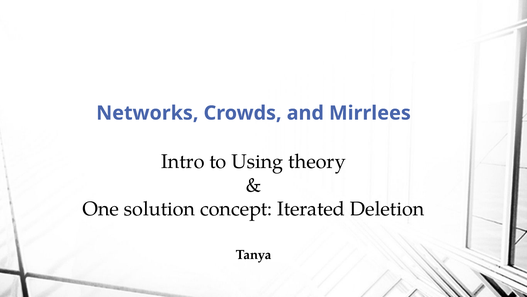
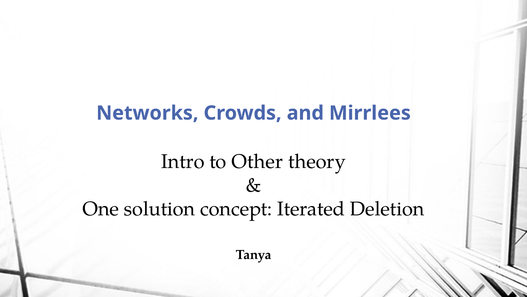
Using: Using -> Other (257, 161)
